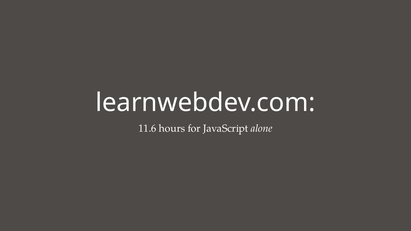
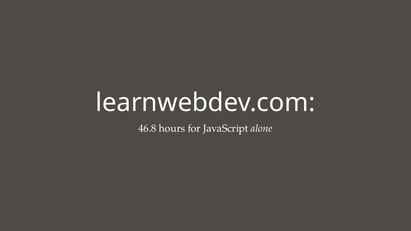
11.6: 11.6 -> 46.8 (147, 128)
